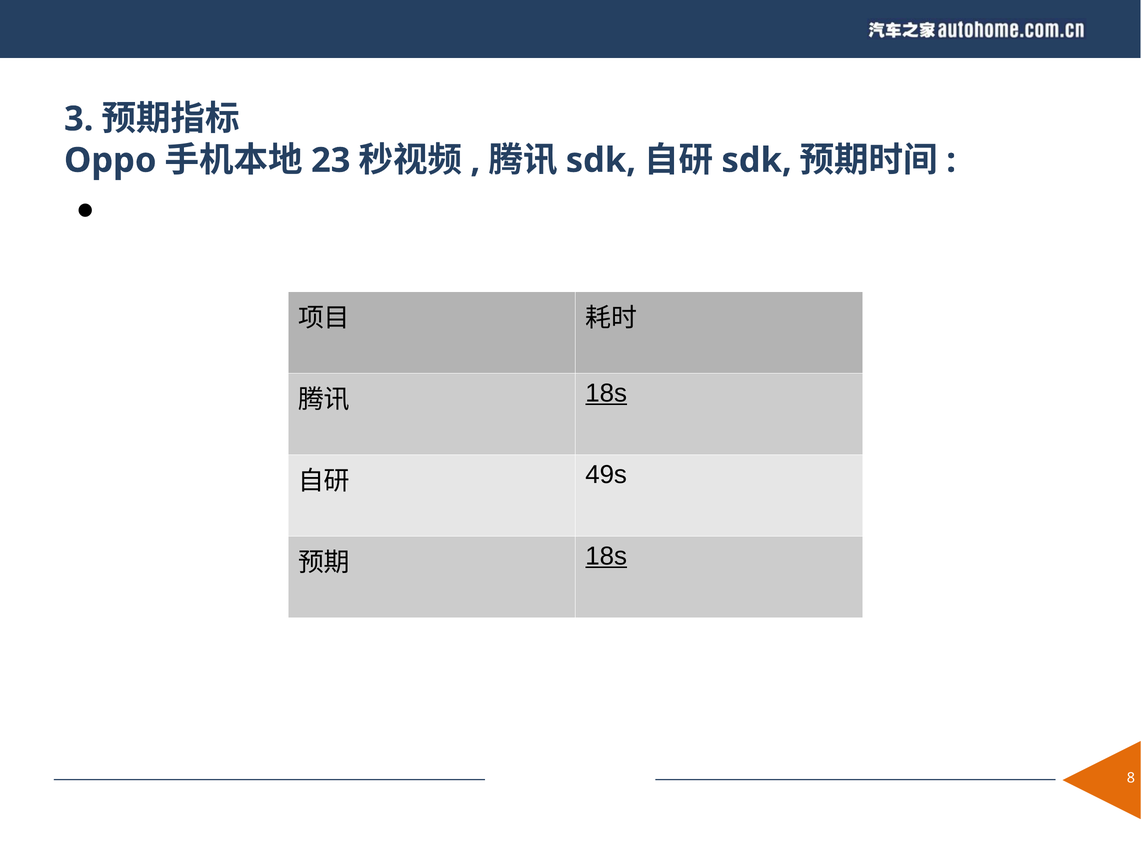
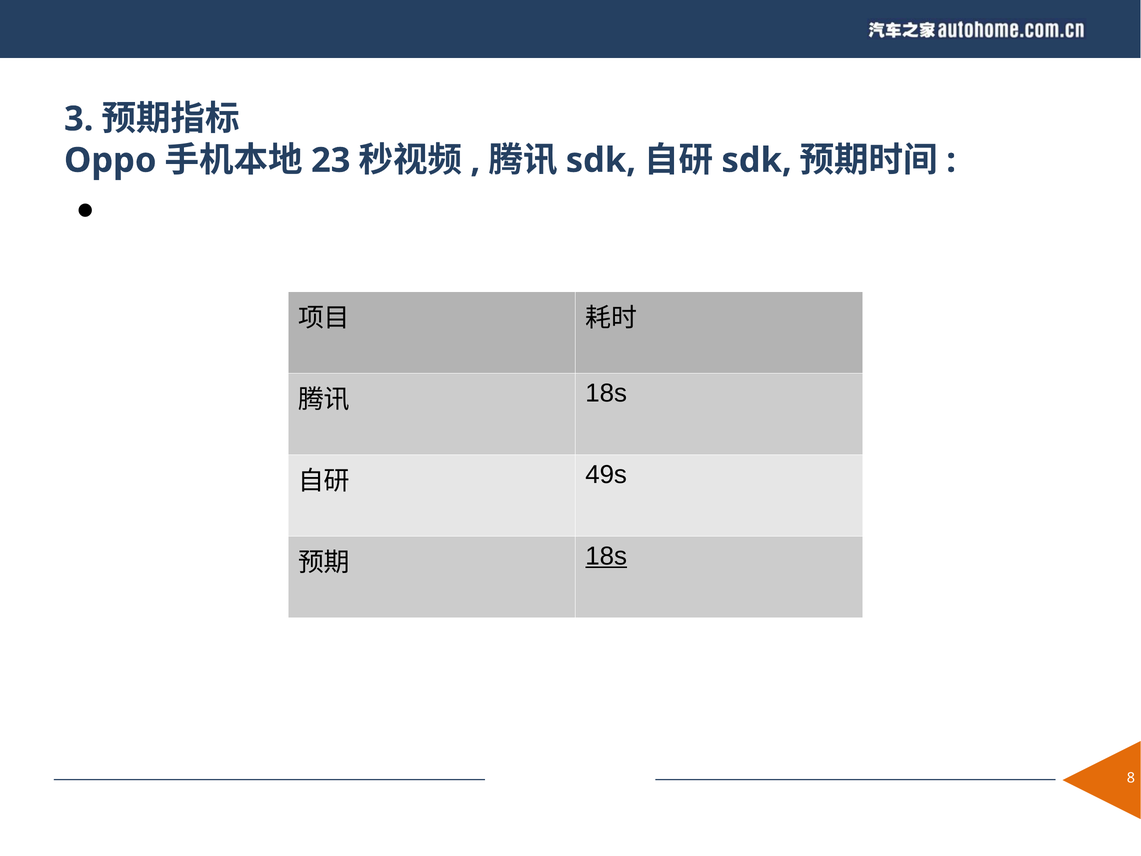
18s underline: present -> none (606, 393)
